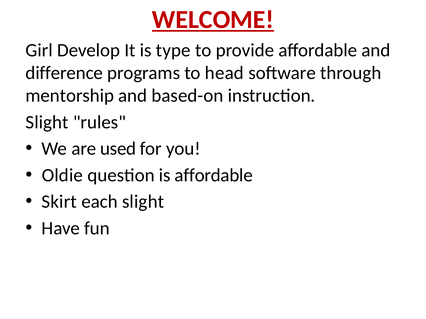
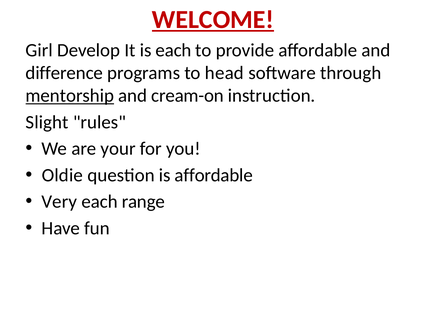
is type: type -> each (174, 50)
mentorship underline: none -> present (70, 96)
based-on: based-on -> cream-on (188, 96)
used: used -> your (118, 149)
Skirt: Skirt -> Very (59, 202)
each slight: slight -> range (143, 202)
